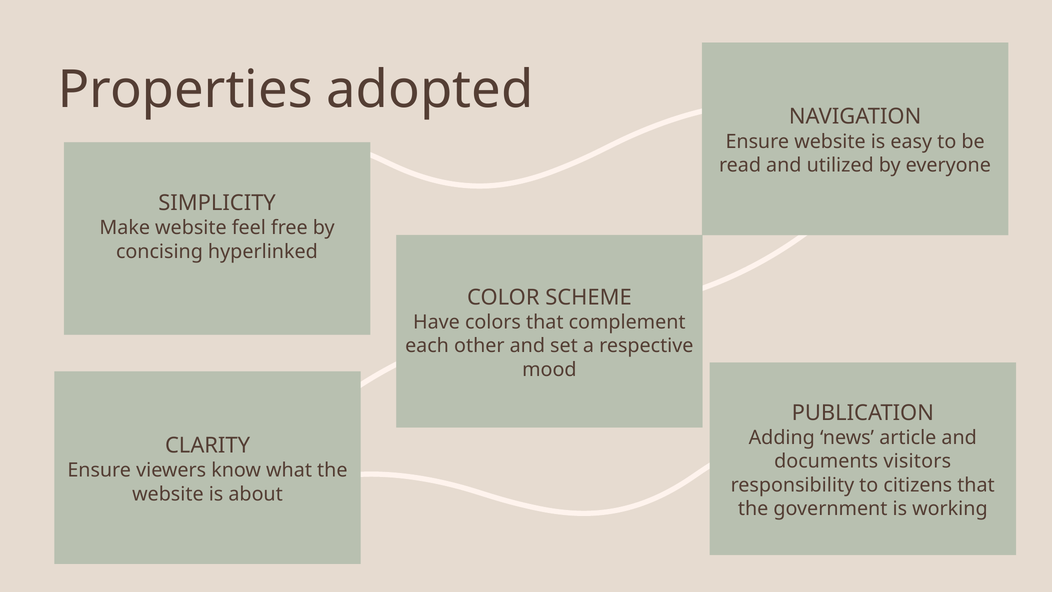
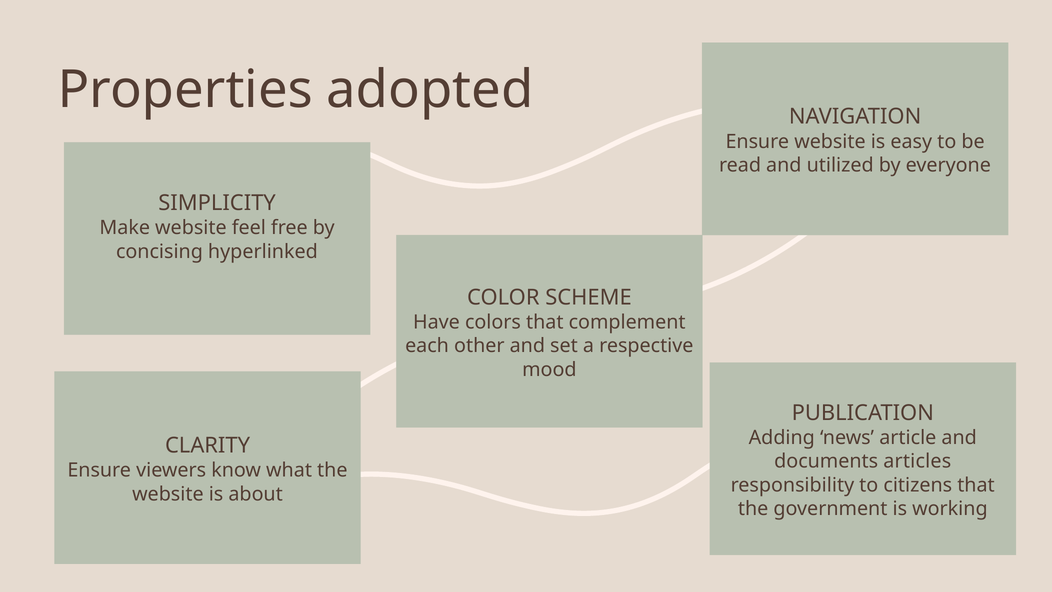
visitors: visitors -> articles (917, 461)
